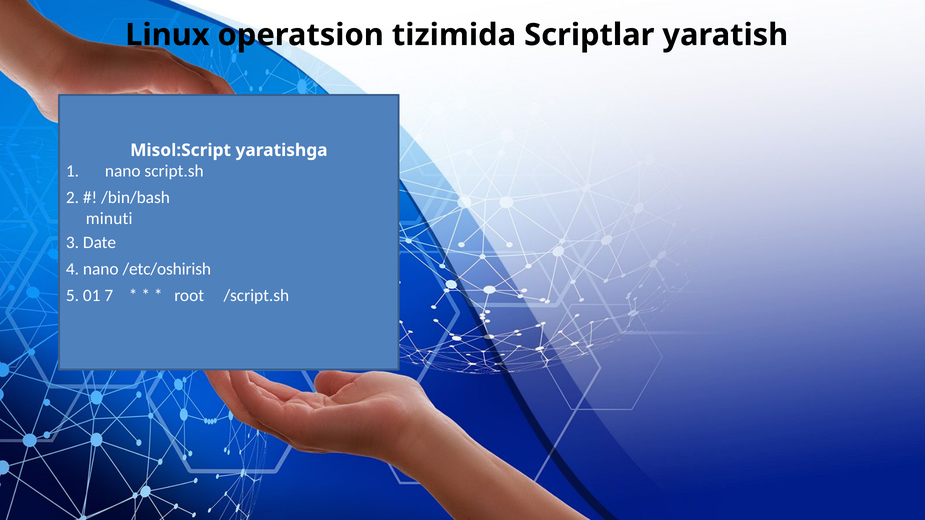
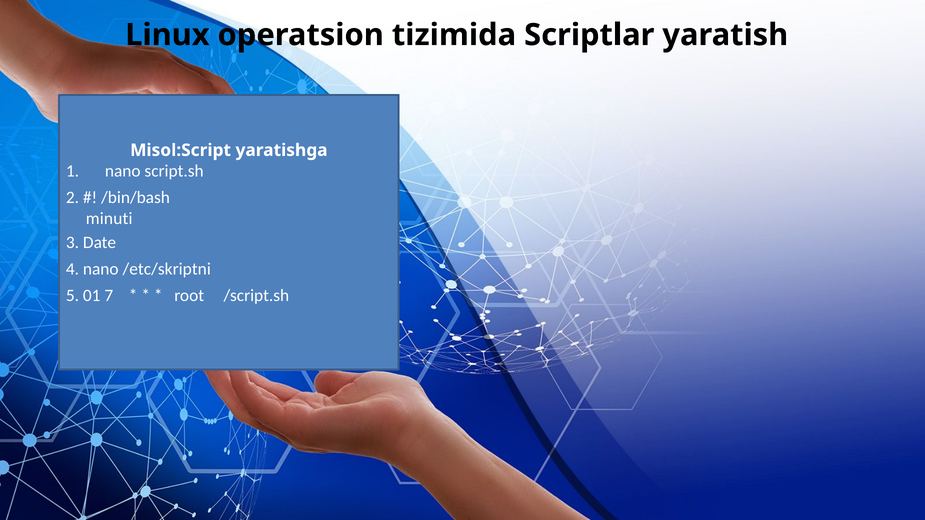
/etc/oshirish: /etc/oshirish -> /etc/skriptni (167, 269)
